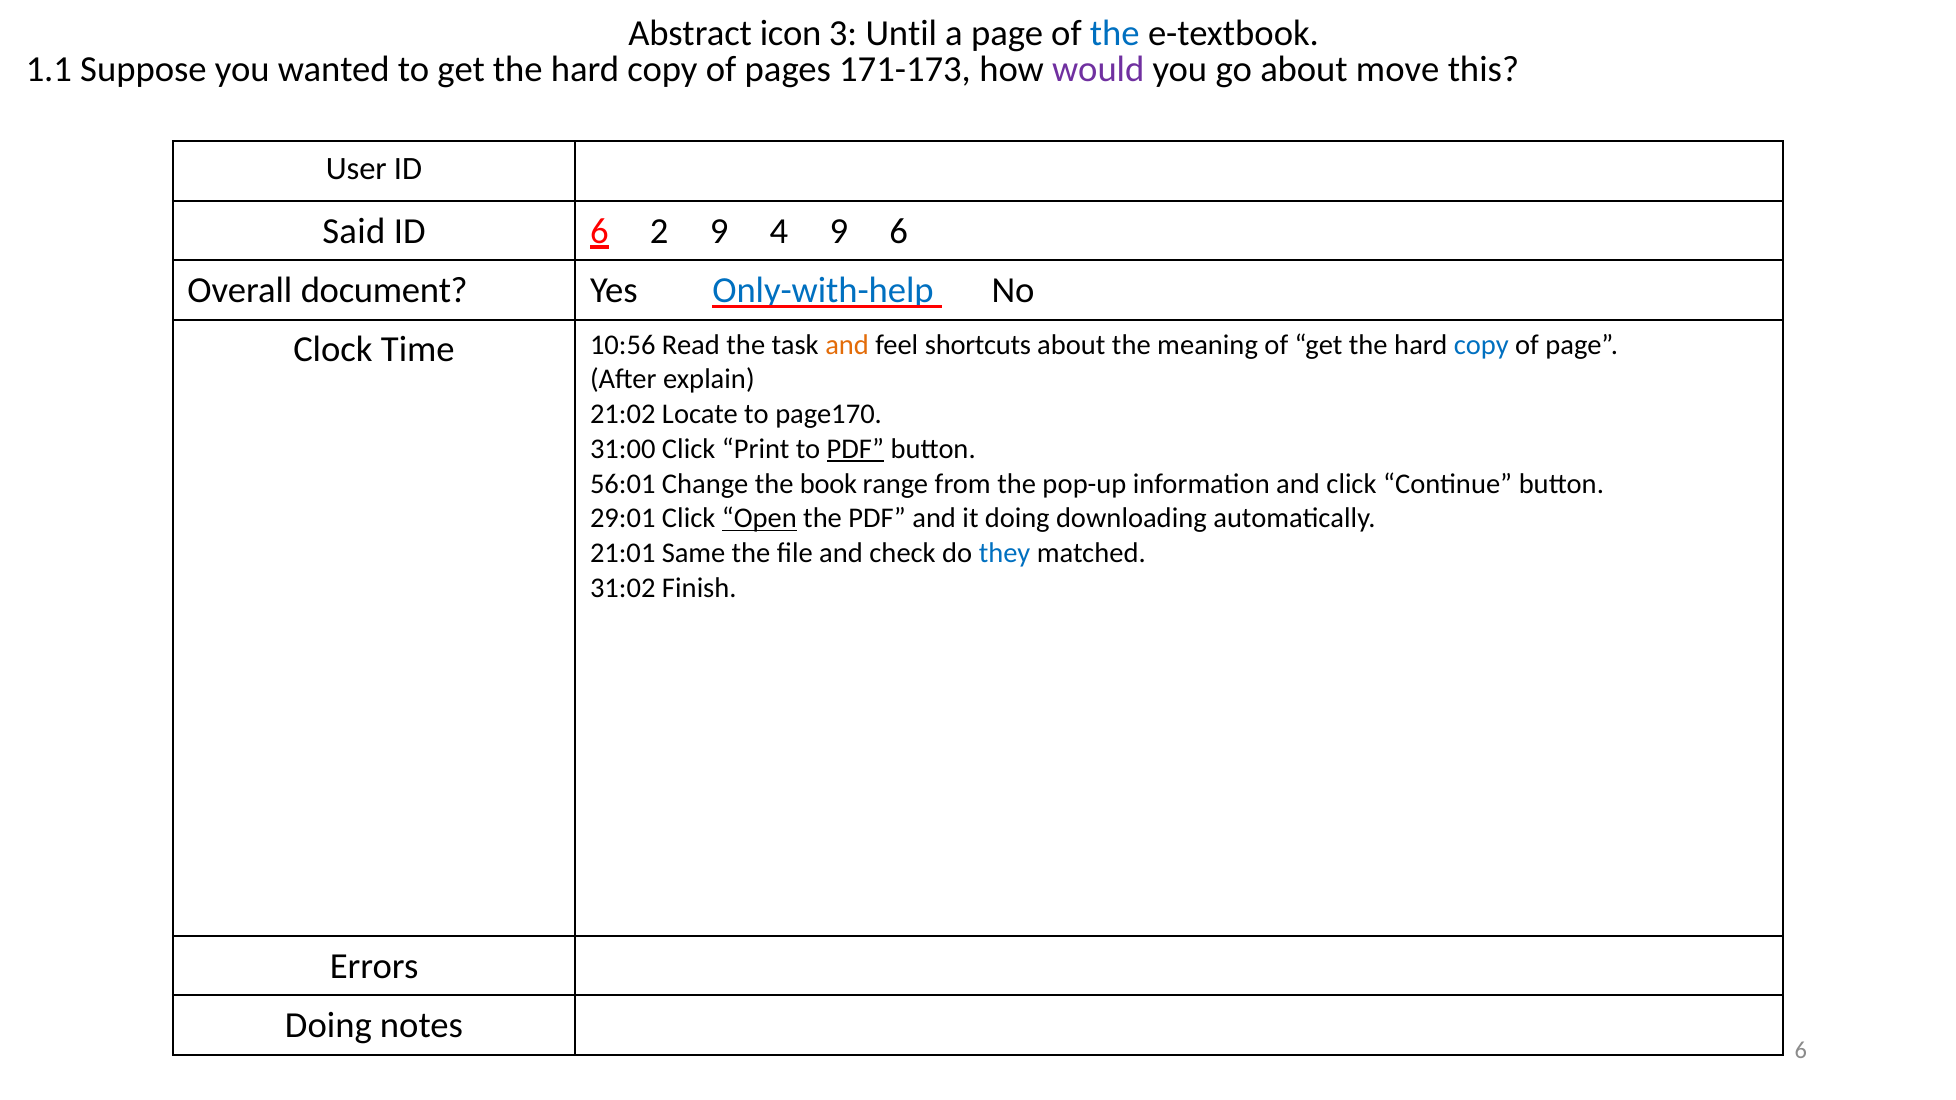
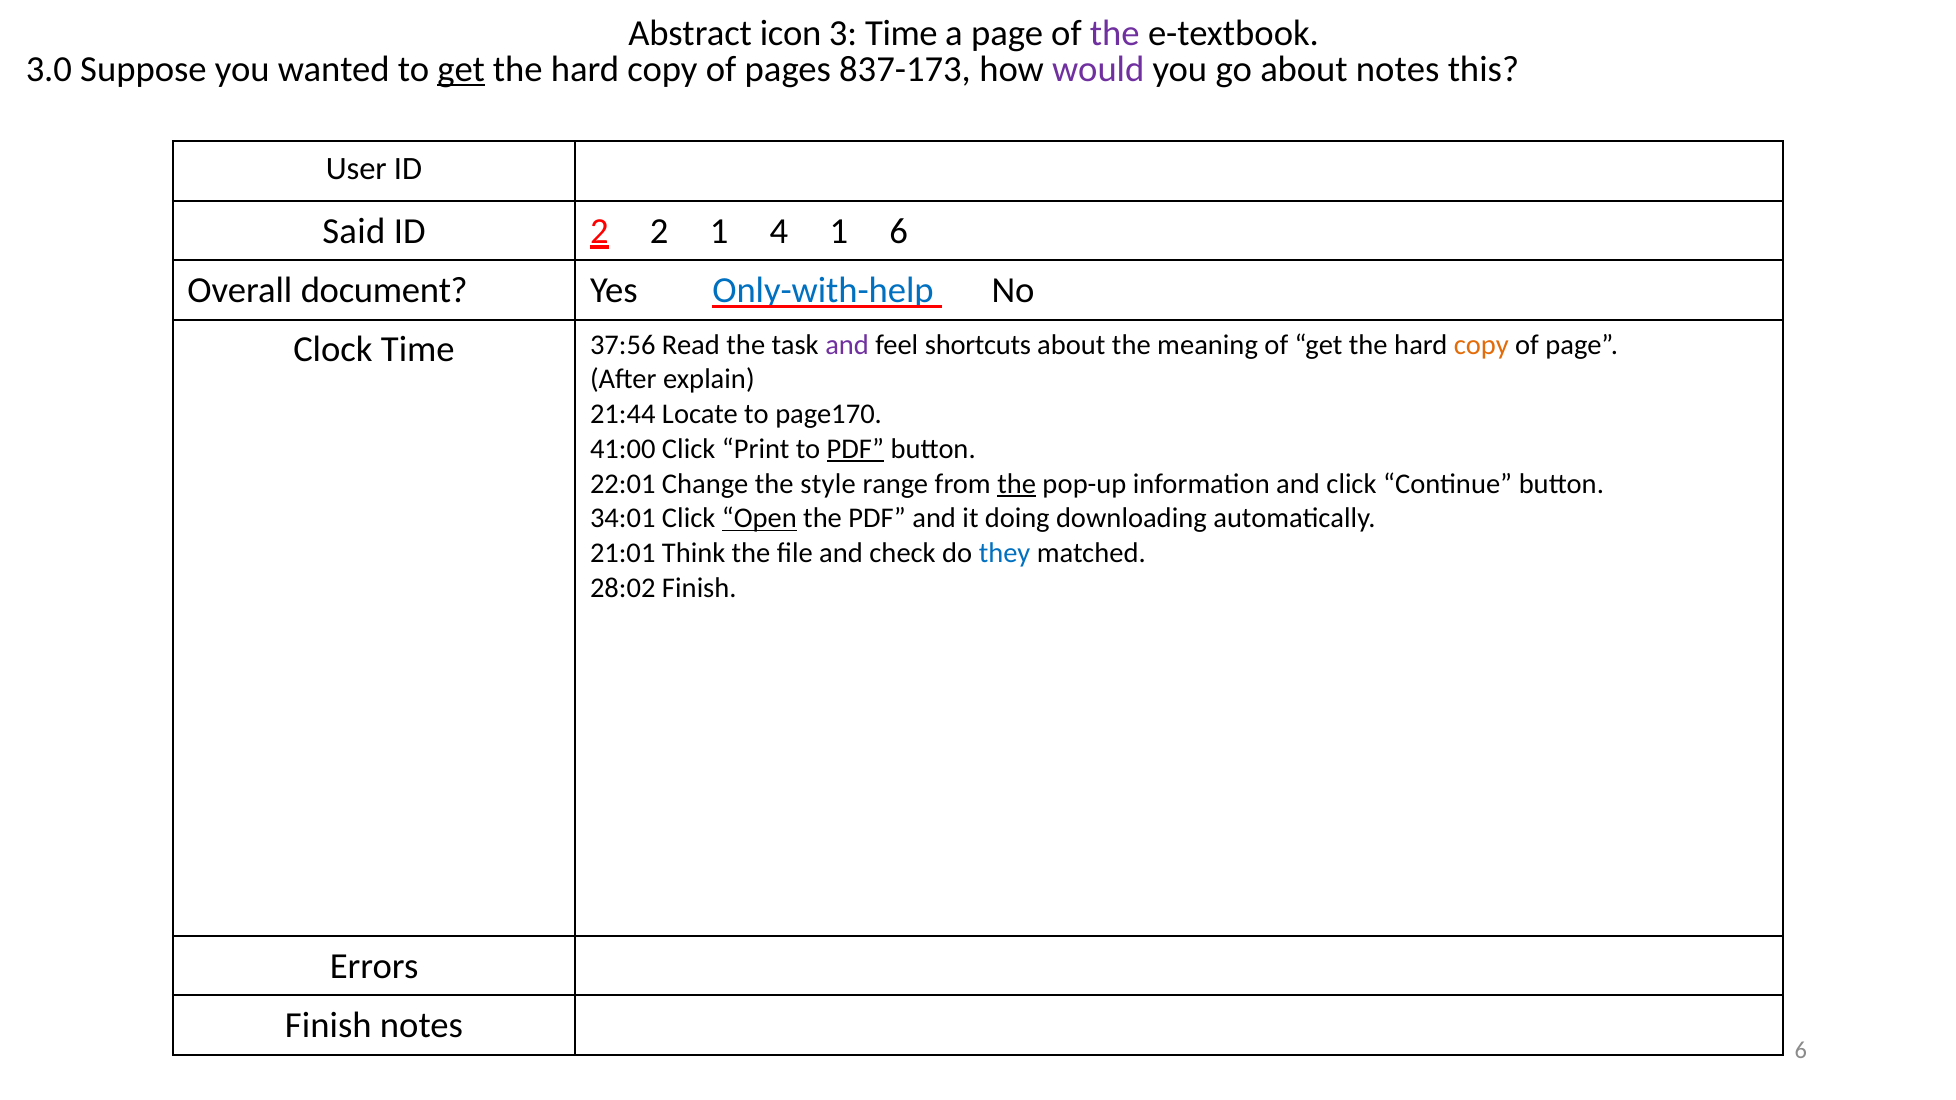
3 Until: Until -> Time (901, 34)
the colour: blue -> purple (1115, 34)
1.1: 1.1 -> 3.0 (49, 70)
get underline: none -> present (461, 70)
171-173: 171-173 -> 837-173 (905, 70)
about move: move -> notes (1398, 70)
ID 6: 6 -> 2 (599, 231)
2 9: 9 -> 1 (719, 231)
4 9: 9 -> 1 (839, 231)
10:56: 10:56 -> 37:56 (623, 345)
and colour: orange -> purple (847, 345)
copy colour: blue -> orange (1481, 345)
21:02: 21:02 -> 21:44 (623, 414)
31:00: 31:00 -> 41:00 (623, 449)
56:01: 56:01 -> 22:01 (623, 484)
book: book -> style (828, 484)
the underline: none -> present (1017, 484)
29:01: 29:01 -> 34:01 (623, 518)
Same: Same -> Think (694, 553)
31:02: 31:02 -> 28:02 (623, 588)
Doing: Doing -> Finish (328, 1026)
